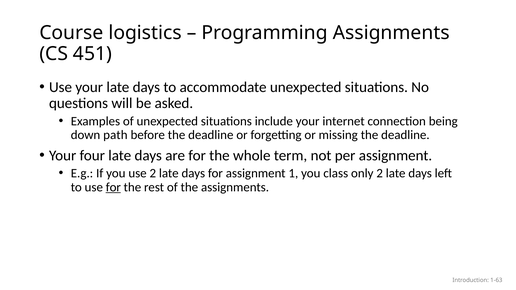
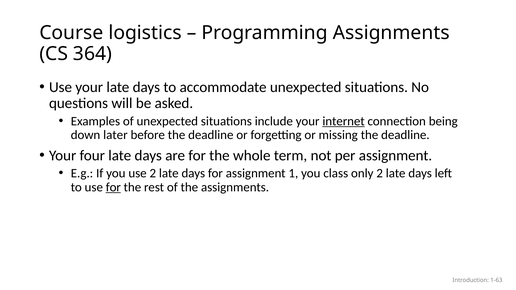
451: 451 -> 364 (92, 54)
internet underline: none -> present (344, 121)
path: path -> later (115, 135)
